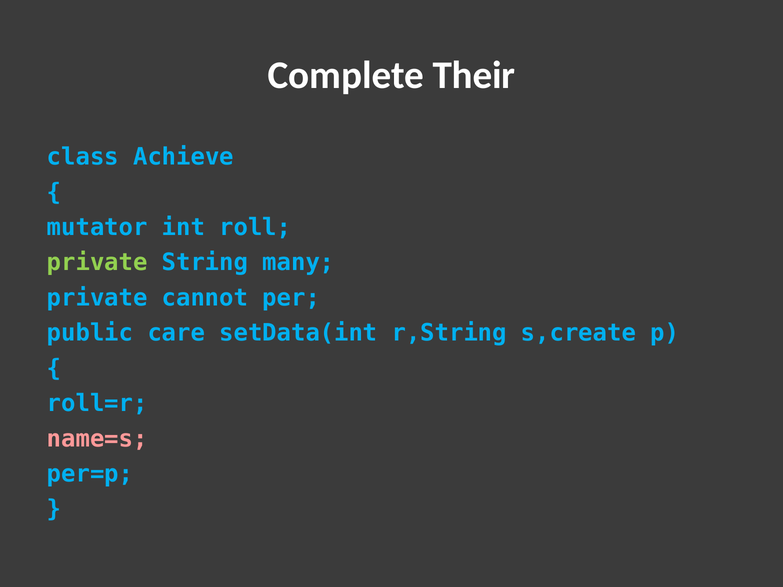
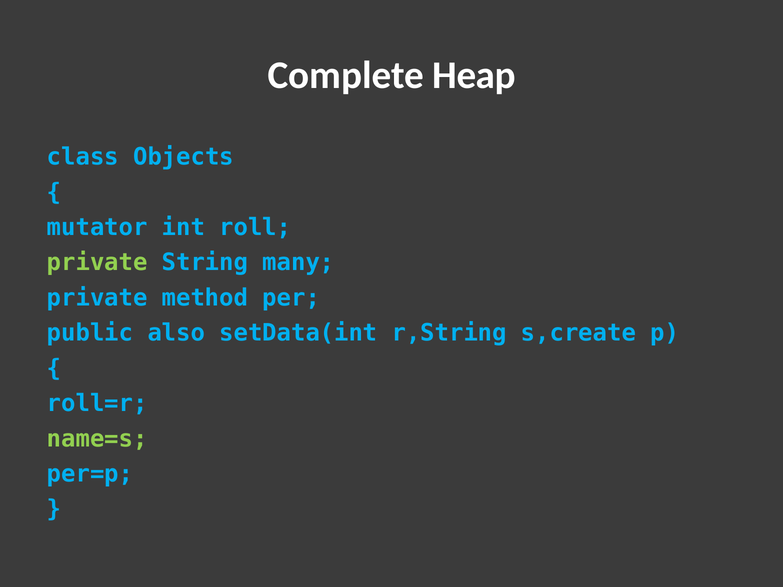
Their: Their -> Heap (474, 75)
Achieve: Achieve -> Objects (183, 157)
cannot: cannot -> method (205, 298)
care: care -> also (176, 333)
name=s colour: pink -> light green (97, 439)
